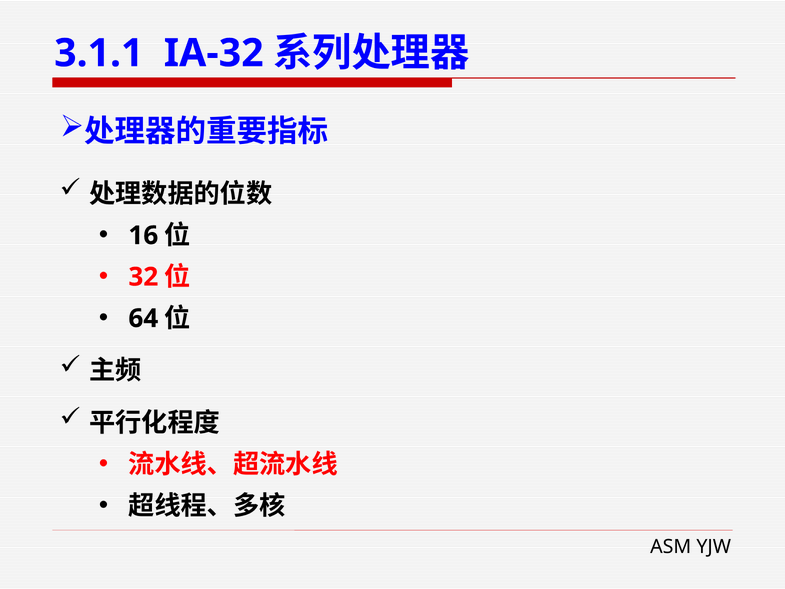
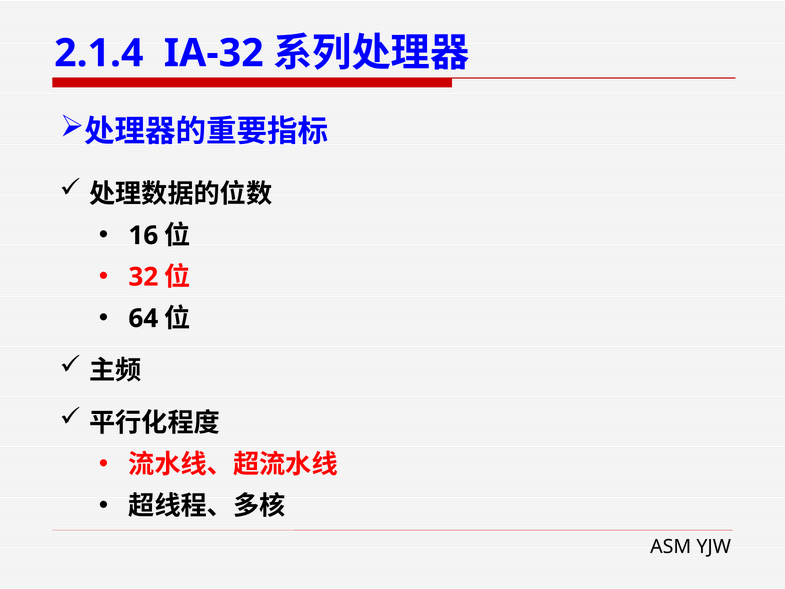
3.1.1: 3.1.1 -> 2.1.4 (99, 53)
